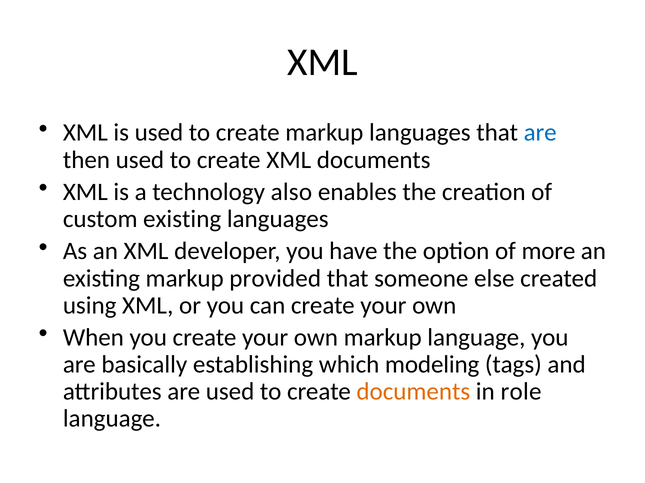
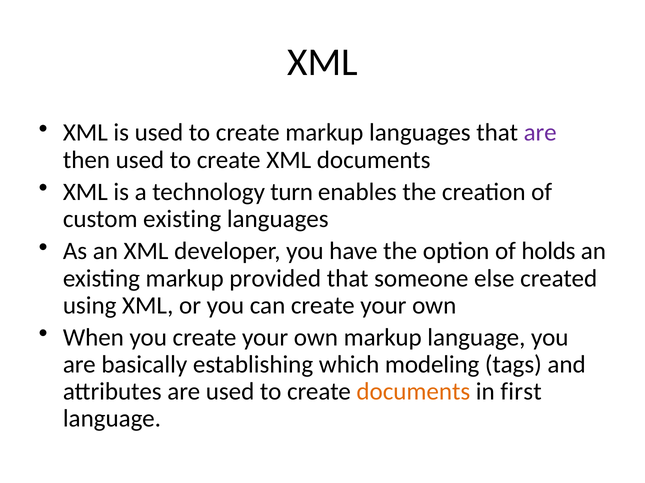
are colour: blue -> purple (540, 133)
also: also -> turn (292, 192)
more: more -> holds (548, 252)
role: role -> first (521, 392)
